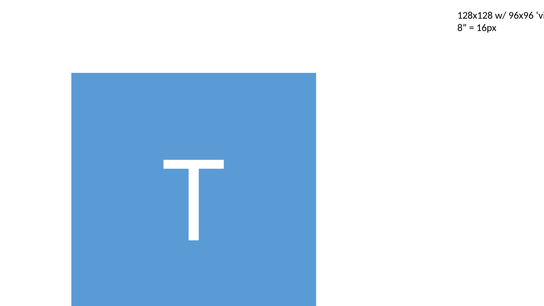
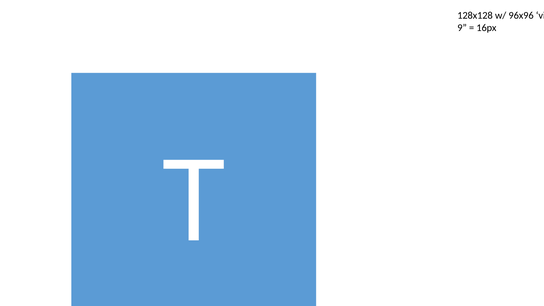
8: 8 -> 9 (462, 28)
